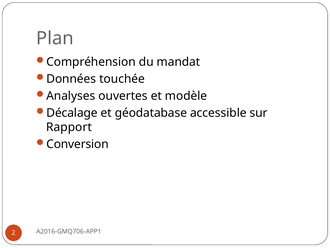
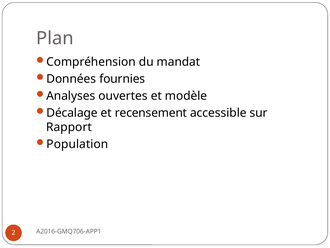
touchée: touchée -> fournies (122, 79)
géodatabase: géodatabase -> recensement (151, 113)
Conversion: Conversion -> Population (77, 144)
